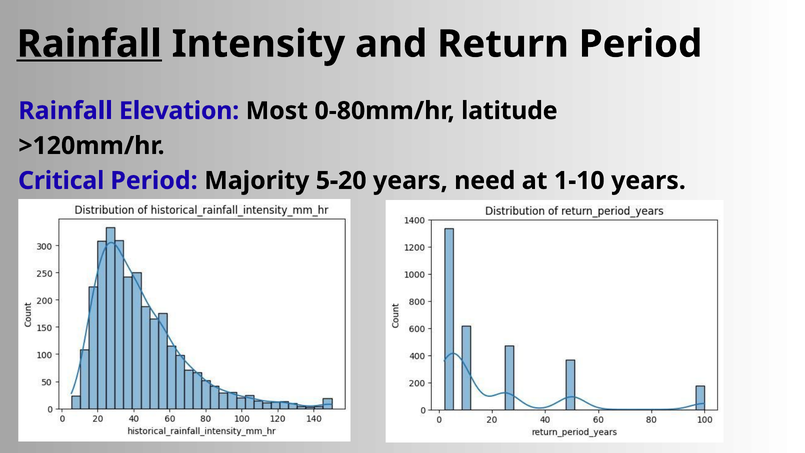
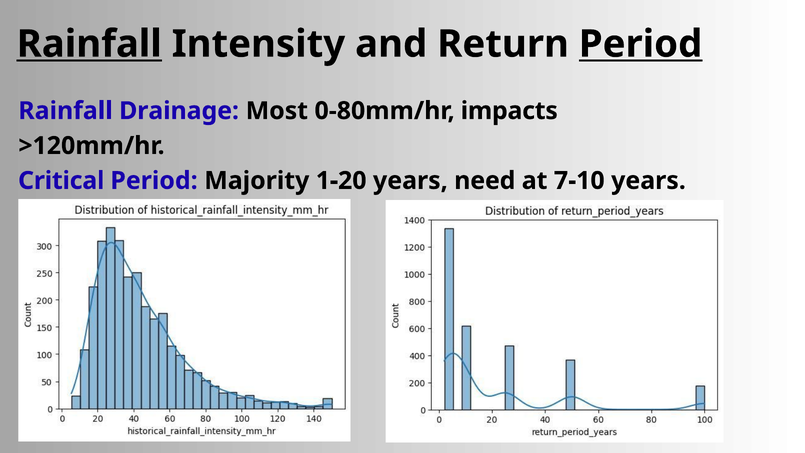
Period underline: none -> present (641, 44)
Elevation: Elevation -> Drainage (179, 111)
latitude: latitude -> impacts (509, 111)
5-20: 5-20 -> 1-20 (341, 181)
1-10: 1-10 -> 7-10 (579, 181)
